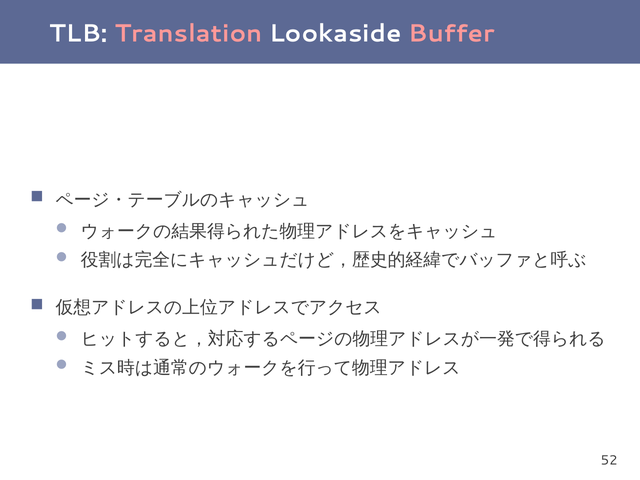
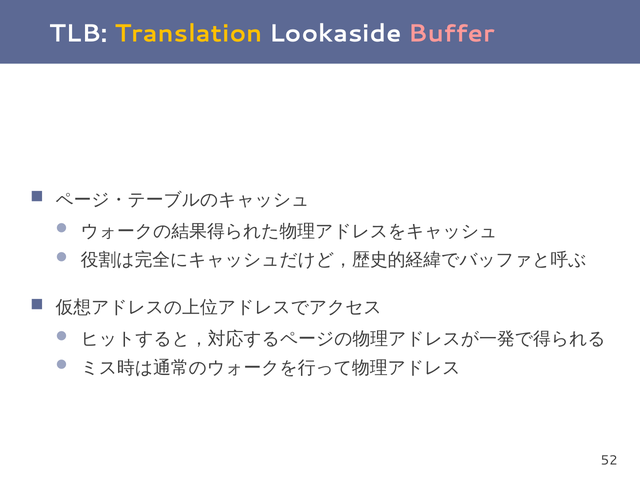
Translation colour: pink -> yellow (188, 34)
